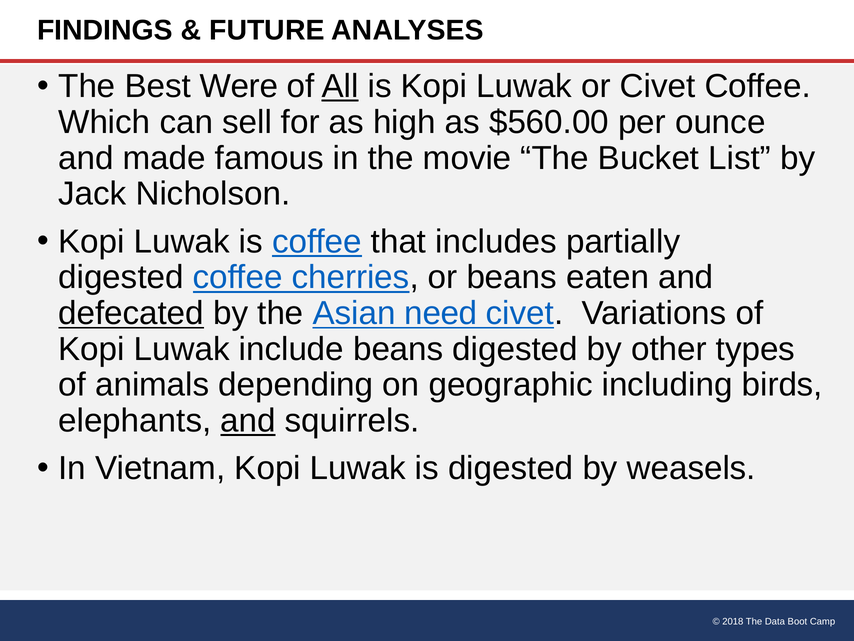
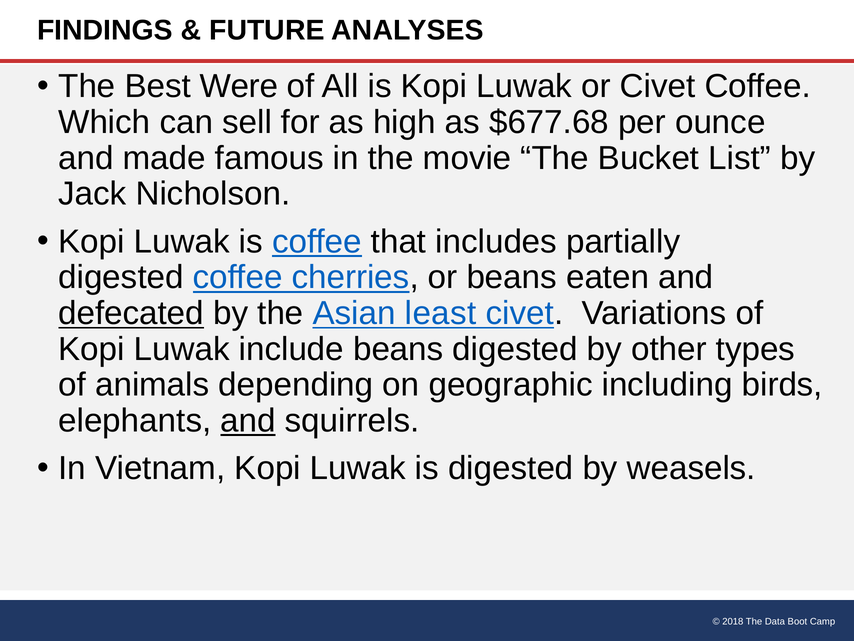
All underline: present -> none (340, 86)
$560.00: $560.00 -> $677.68 (549, 122)
need: need -> least (441, 313)
